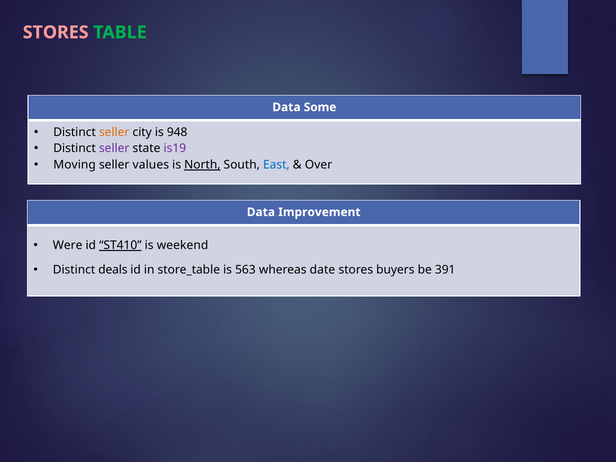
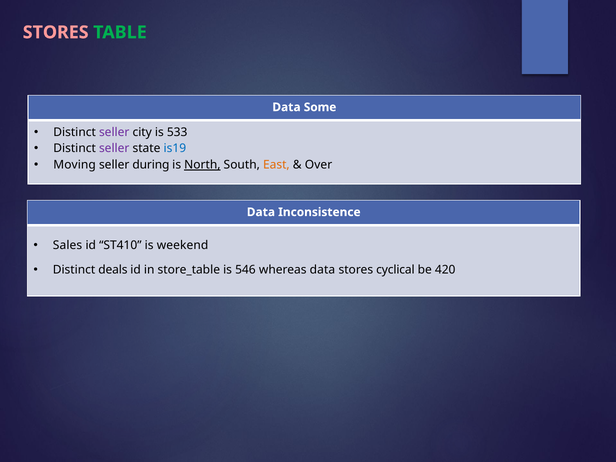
seller colour: orange -> purple (114, 132)
948: 948 -> 533 (177, 132)
is19 colour: purple -> blue (175, 149)
values: values -> during (151, 165)
East colour: blue -> orange (276, 165)
Improvement: Improvement -> Inconsistence (319, 212)
Were: Were -> Sales (68, 245)
ST410 underline: present -> none (120, 245)
563: 563 -> 546 (245, 270)
whereas date: date -> data (322, 270)
buyers: buyers -> cyclical (395, 270)
391: 391 -> 420 (445, 270)
